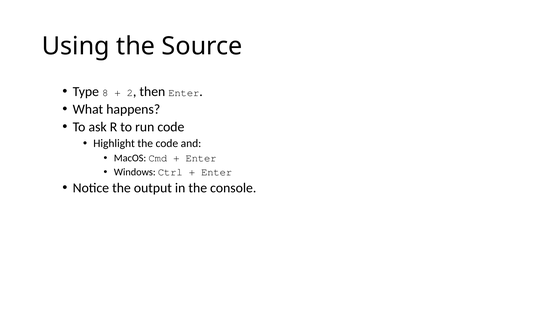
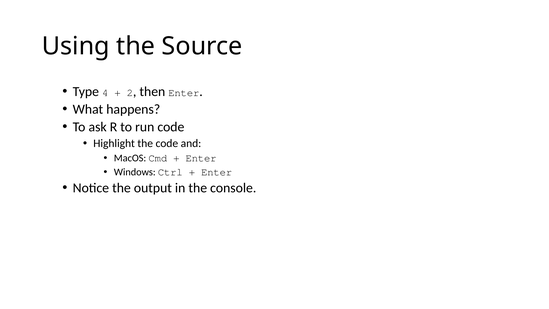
8: 8 -> 4 (105, 93)
